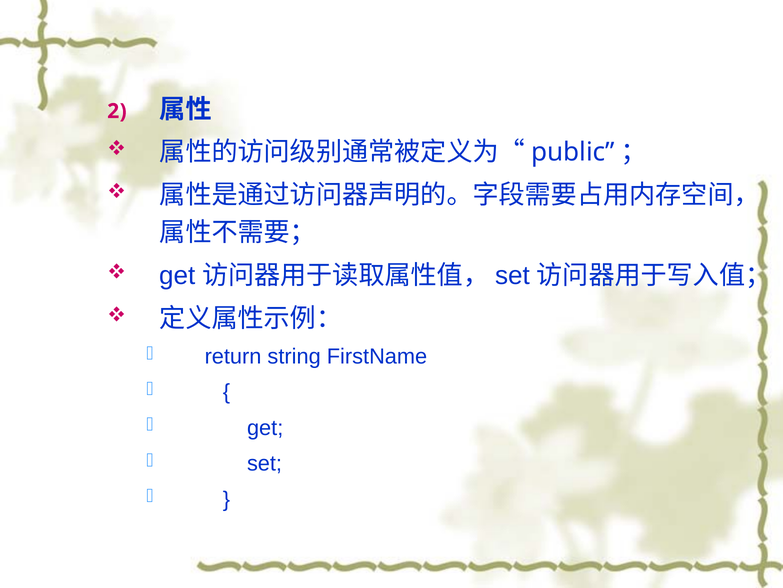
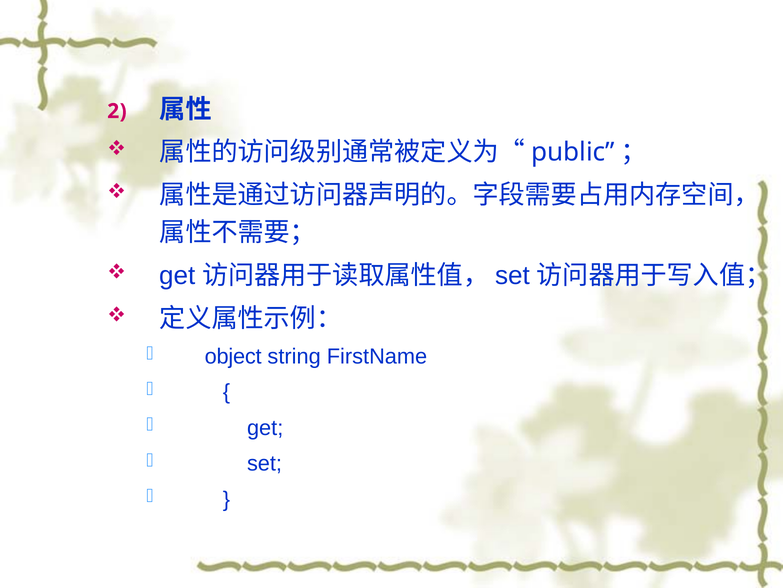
return: return -> object (233, 356)
